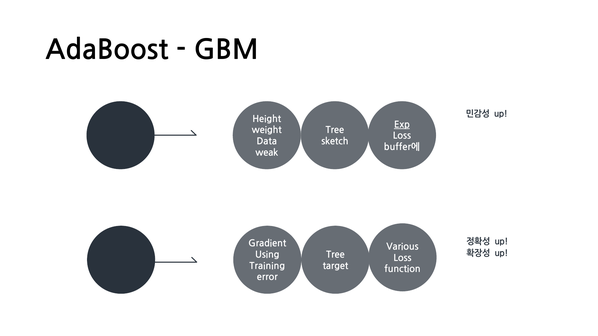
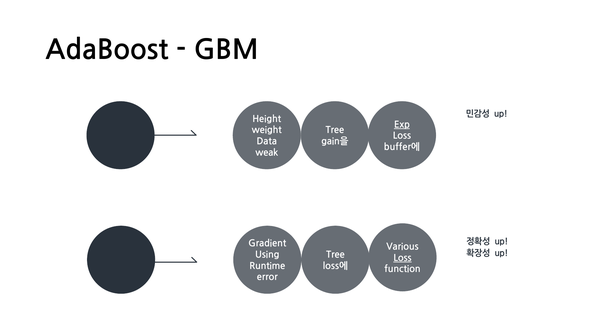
sketch: sketch -> gain을 (335, 142)
Loss underline: none -> present (402, 258)
Training: Training -> Runtime (267, 266)
target: target -> loss에 (335, 266)
